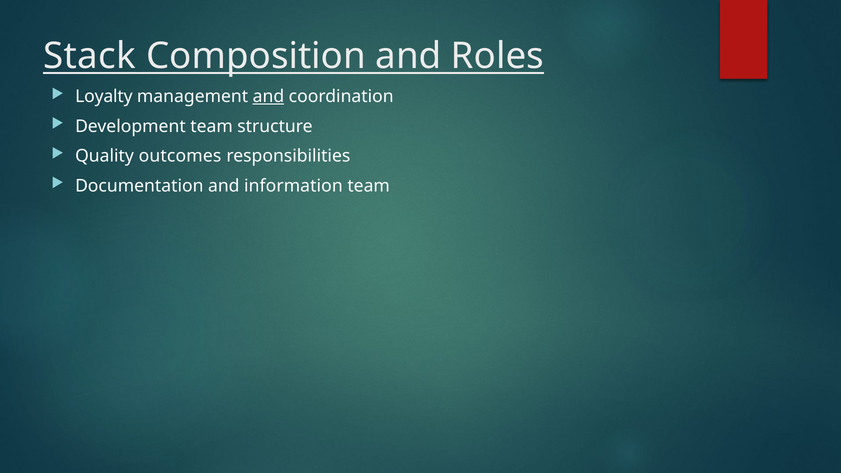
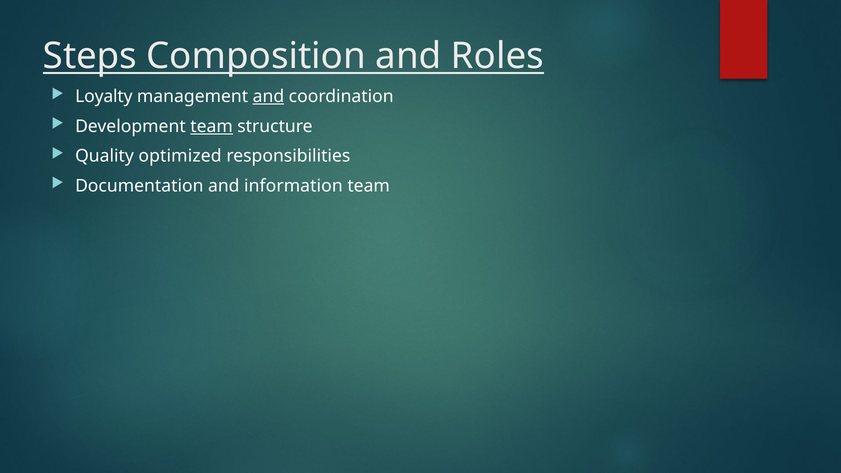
Stack: Stack -> Steps (90, 56)
team underline: none -> present (212, 126)
outcomes: outcomes -> optimized (180, 156)
